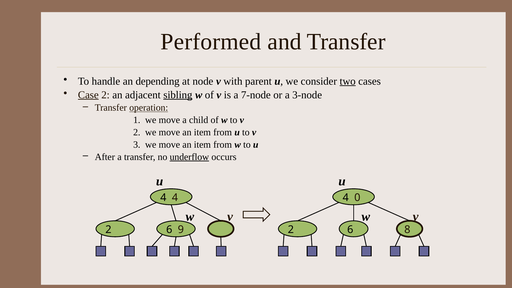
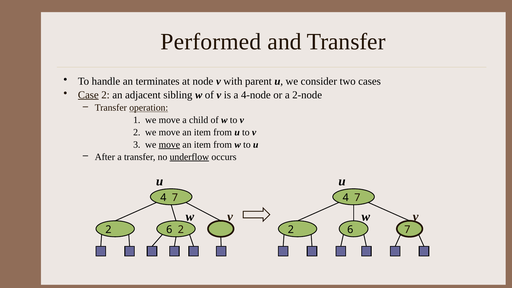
depending: depending -> terminates (158, 81)
two underline: present -> none (348, 81)
sibling underline: present -> none (178, 95)
7-node: 7-node -> 4-node (256, 95)
3-node: 3-node -> 2-node (307, 95)
move underline: none -> present (169, 145)
4: 4 -> 7 (175, 198)
0: 0 -> 7 (357, 198)
9: 9 -> 2 (181, 230)
2 8: 8 -> 7 (407, 230)
